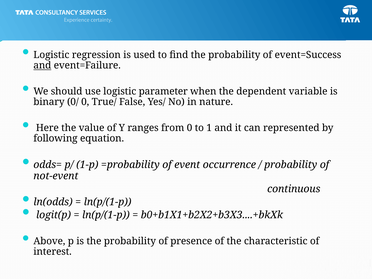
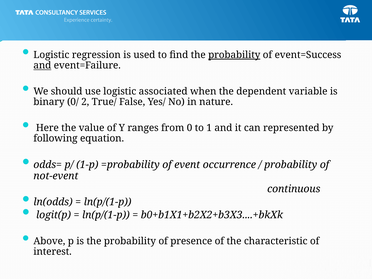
probability underline: none -> present (234, 55)
parameter: parameter -> associated (163, 91)
0/ 0: 0 -> 2 (85, 102)
